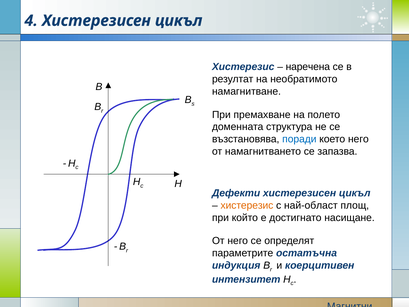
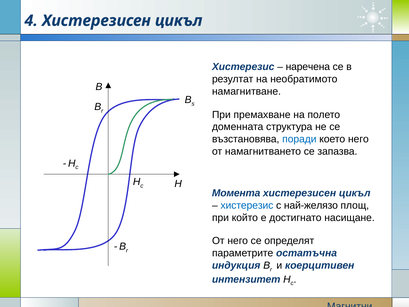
Дефекти: Дефекти -> Момента (236, 193)
хистерезис colour: orange -> blue (247, 205)
най-област: най-област -> най-желязо (311, 205)
